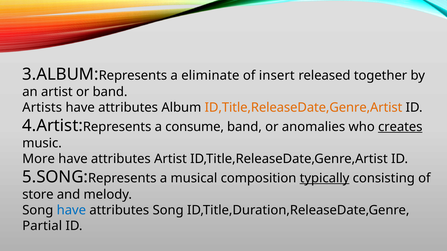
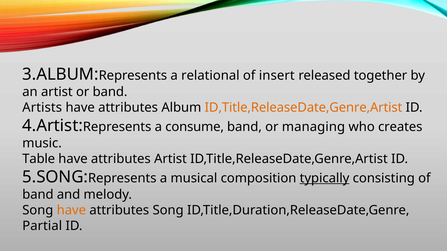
eliminate: eliminate -> relational (210, 76)
anomalies: anomalies -> managing (313, 127)
creates underline: present -> none (400, 127)
More: More -> Table (39, 159)
store: store -> band (38, 195)
have colour: blue -> orange (71, 210)
